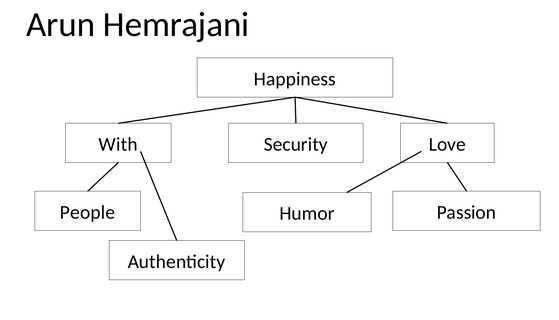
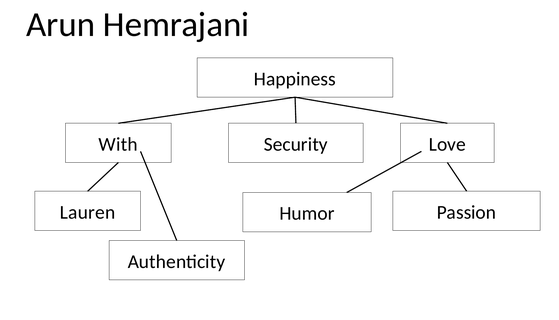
People: People -> Lauren (88, 212)
